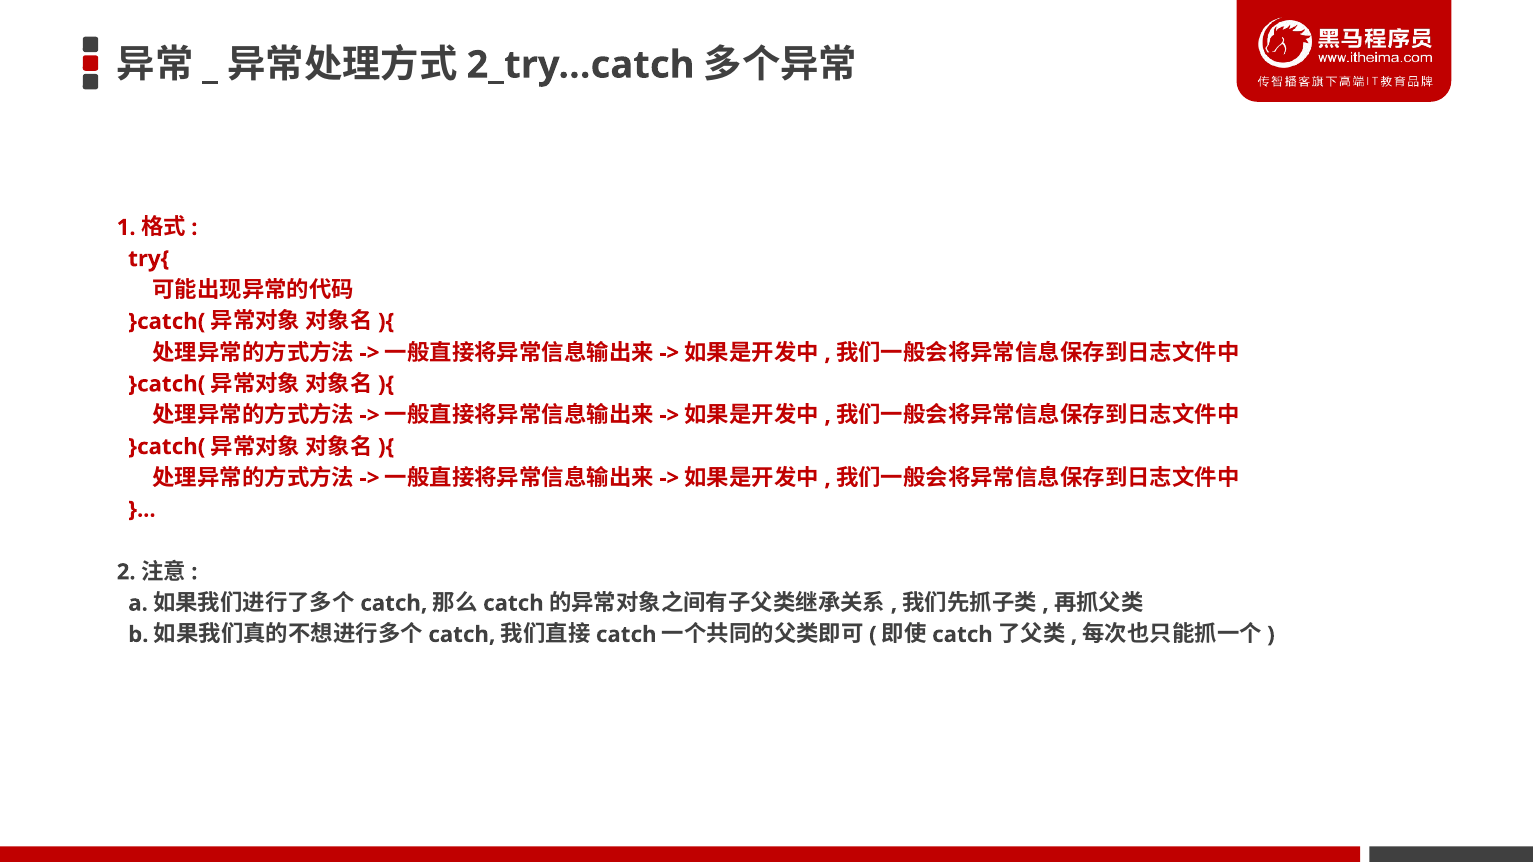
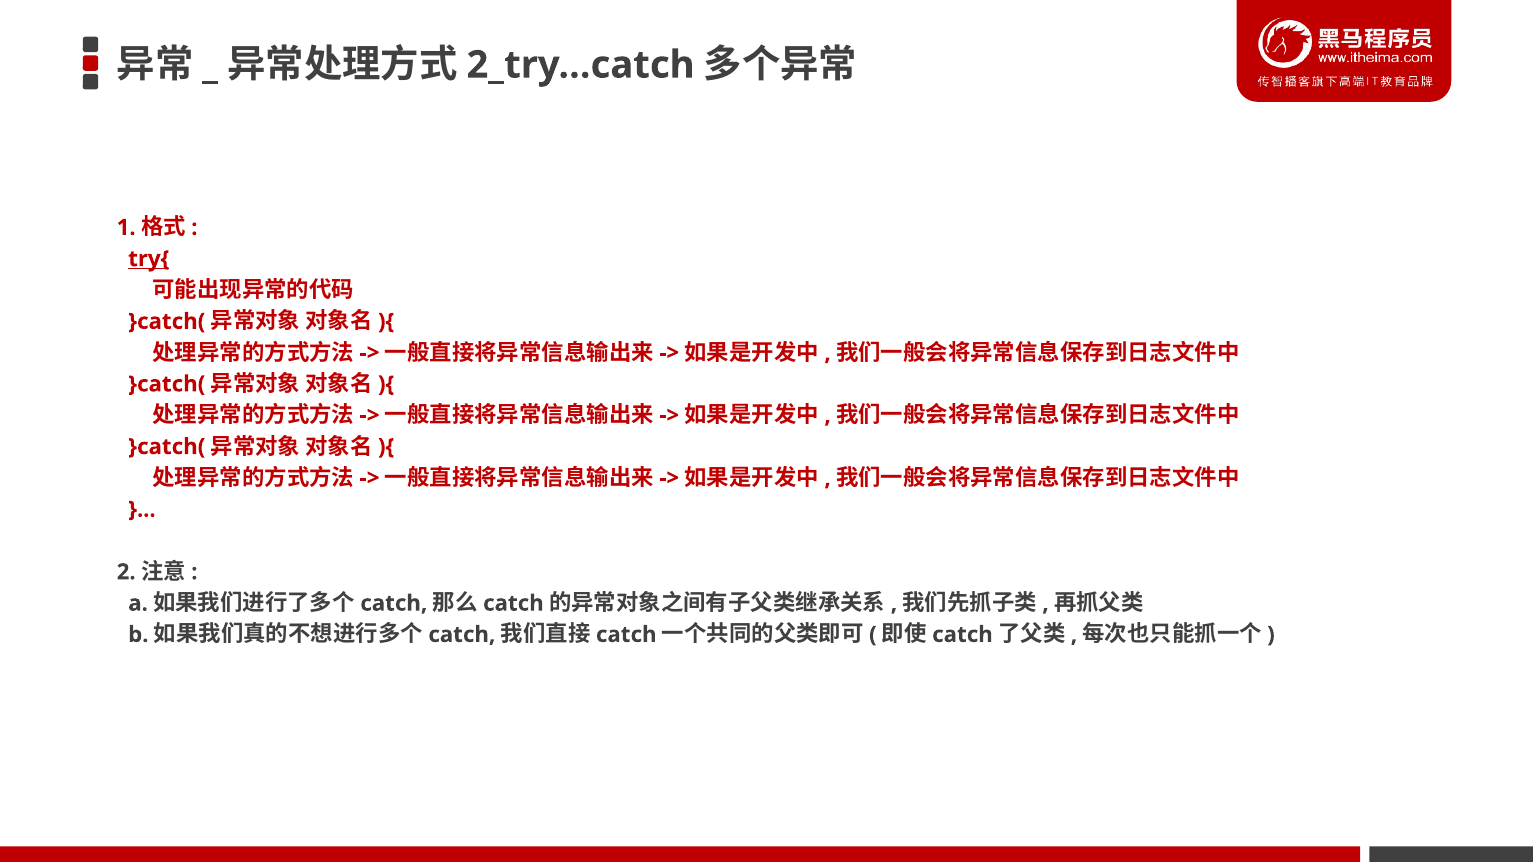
try{ underline: none -> present (149, 259)
